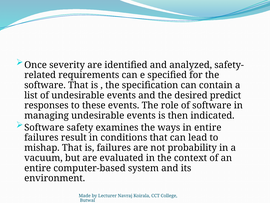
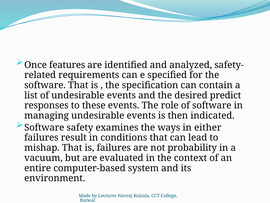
severity: severity -> features (67, 65)
in entire: entire -> either (208, 127)
